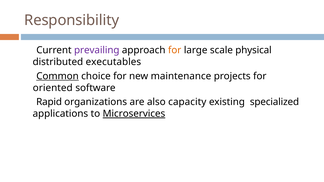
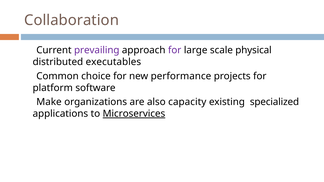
Responsibility: Responsibility -> Collaboration (72, 20)
for colour: orange -> purple (175, 50)
Common underline: present -> none (58, 76)
maintenance: maintenance -> performance (181, 76)
oriented: oriented -> platform (53, 88)
Rapid: Rapid -> Make (49, 102)
